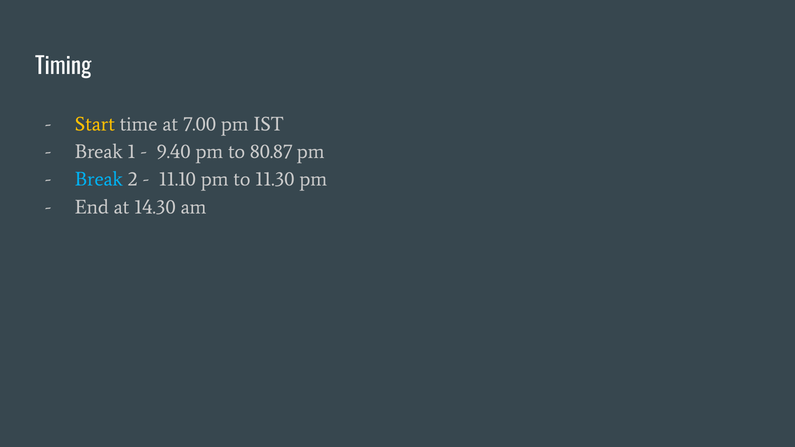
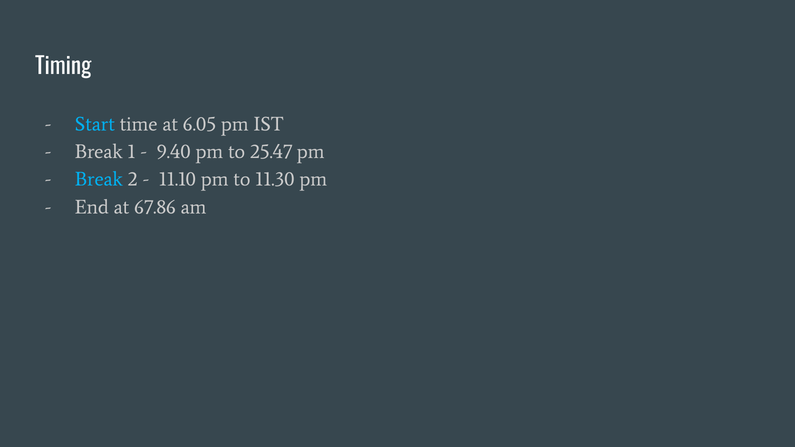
Start colour: yellow -> light blue (95, 124)
7.00: 7.00 -> 6.05 (200, 124)
80.87: 80.87 -> 25.47 (271, 152)
14.30: 14.30 -> 67.86 (155, 207)
